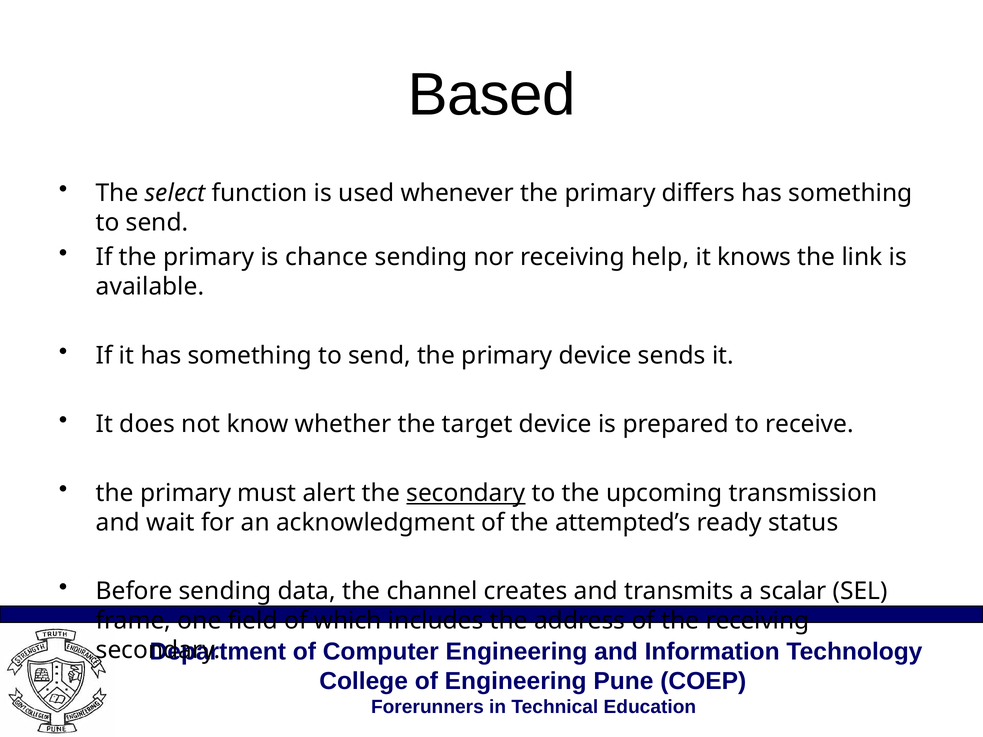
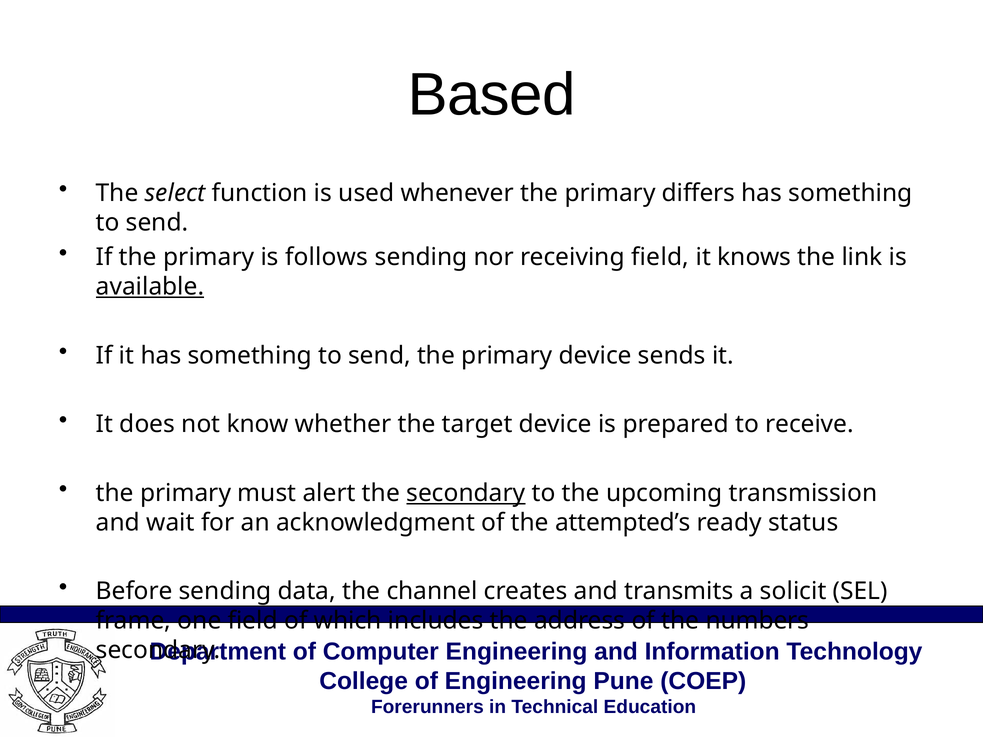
chance: chance -> follows (327, 257)
receiving help: help -> field (660, 257)
available underline: none -> present (150, 287)
scalar: scalar -> solicit (793, 592)
the receiving: receiving -> numbers (757, 621)
